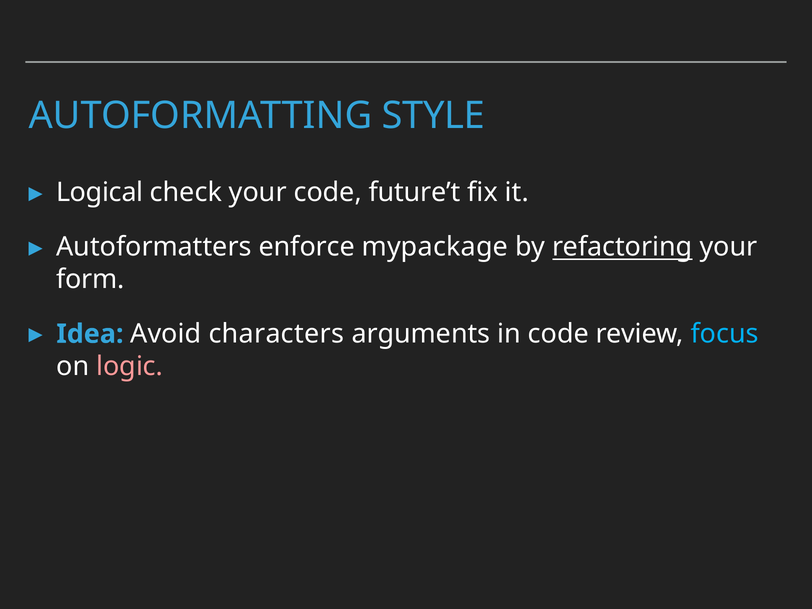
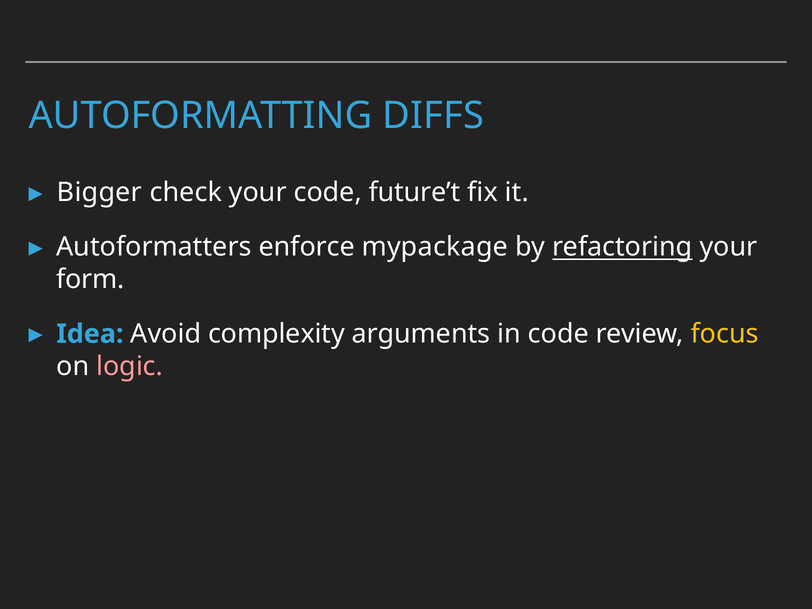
STYLE: STYLE -> DIFFS (433, 116)
Logical: Logical -> Bigger (99, 193)
characters: characters -> complexity (277, 334)
focus colour: light blue -> yellow (725, 334)
